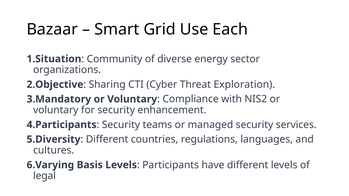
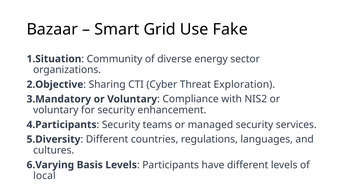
Each: Each -> Fake (230, 29)
legal: legal -> local (44, 176)
